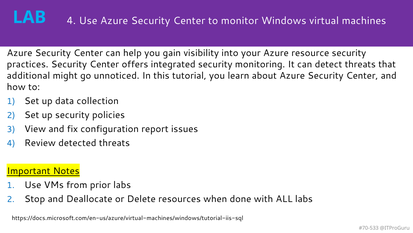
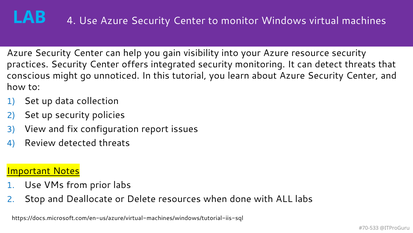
additional: additional -> conscious (28, 76)
